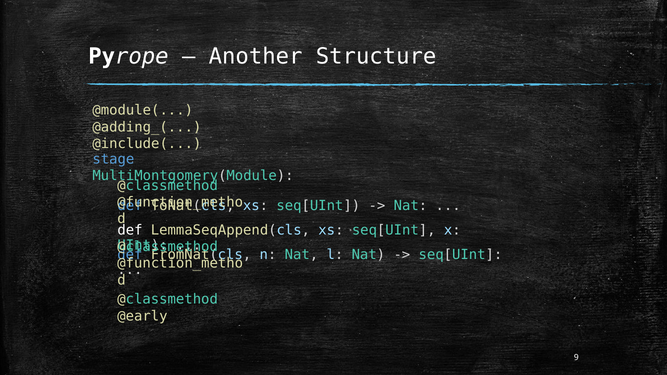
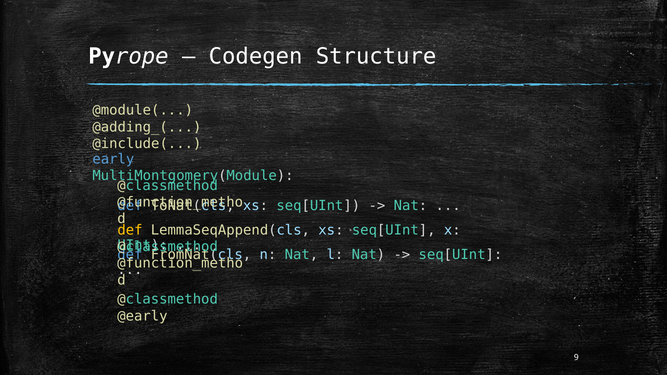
Another: Another -> Codegen (256, 56)
stage: stage -> early (113, 159)
def colour: white -> yellow (130, 230)
